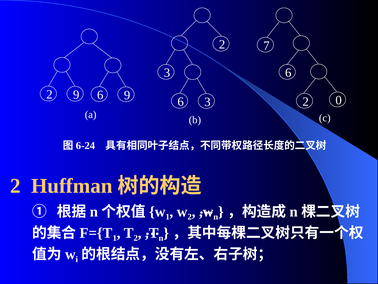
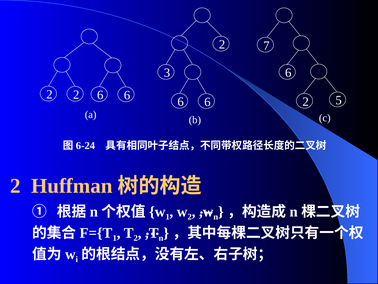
2 9: 9 -> 2 (76, 94)
9: 9 -> 6 (127, 95)
3: 3 -> 6 (207, 102)
0: 0 -> 5 (339, 100)
